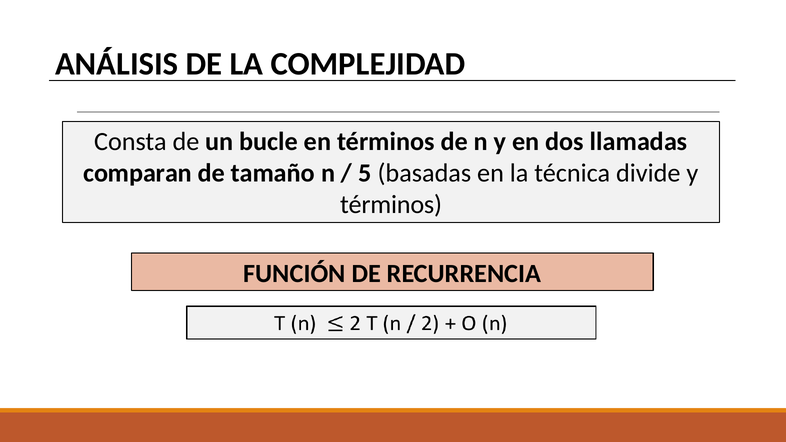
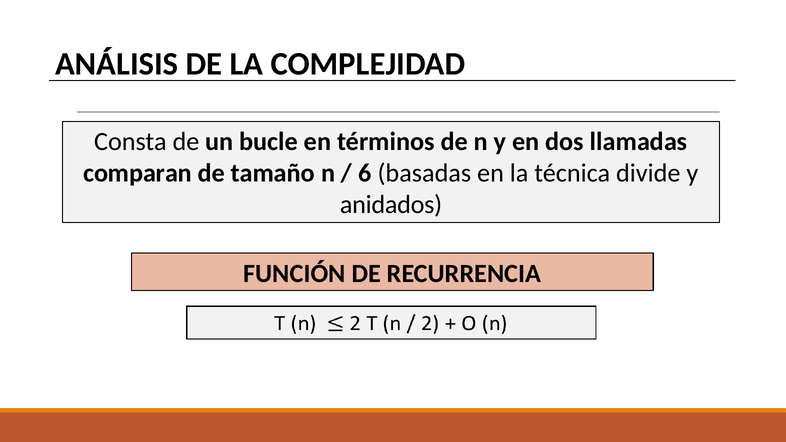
5: 5 -> 6 (365, 173)
términos: términos -> anidados (391, 205)
